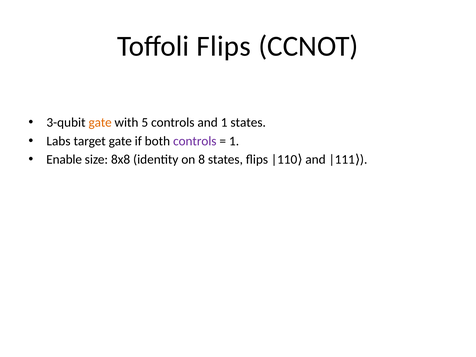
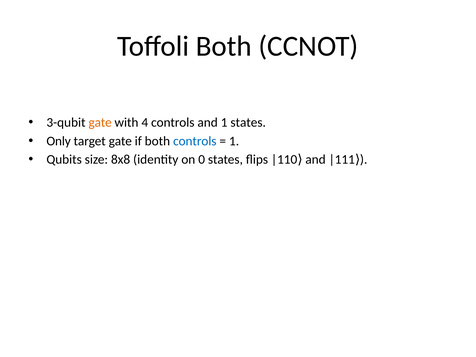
Toffoli Flips: Flips -> Both (224, 46)
5: 5 -> 4 (145, 123)
Labs: Labs -> Only (59, 141)
controls colour: purple -> blue (195, 141)
Enable: Enable -> Qubits (64, 160)
8: 8 -> 0 (202, 160)
